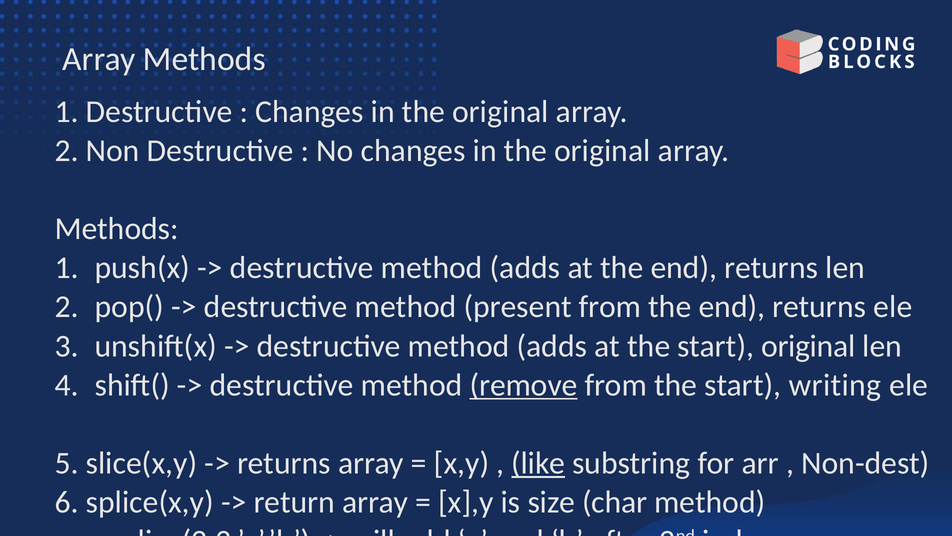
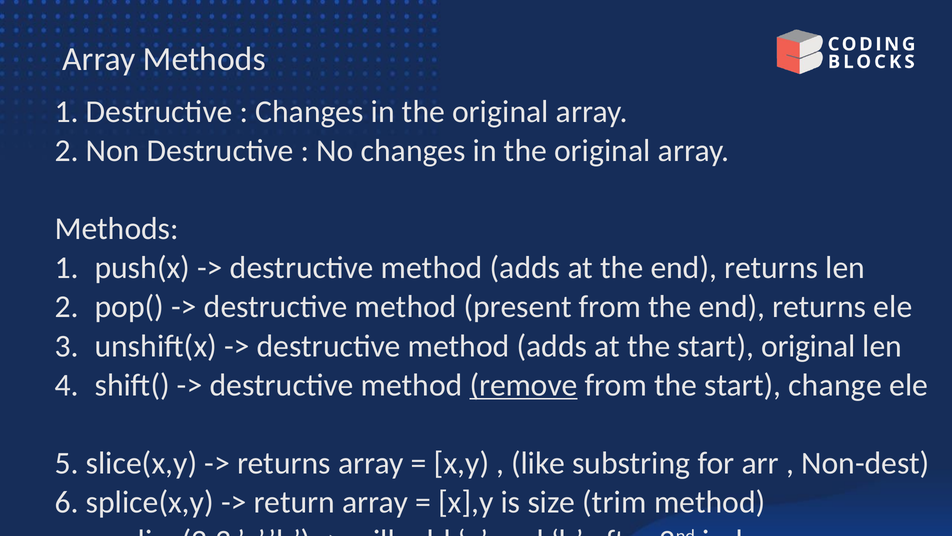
writing: writing -> change (835, 385)
like underline: present -> none (538, 463)
char: char -> trim (614, 502)
